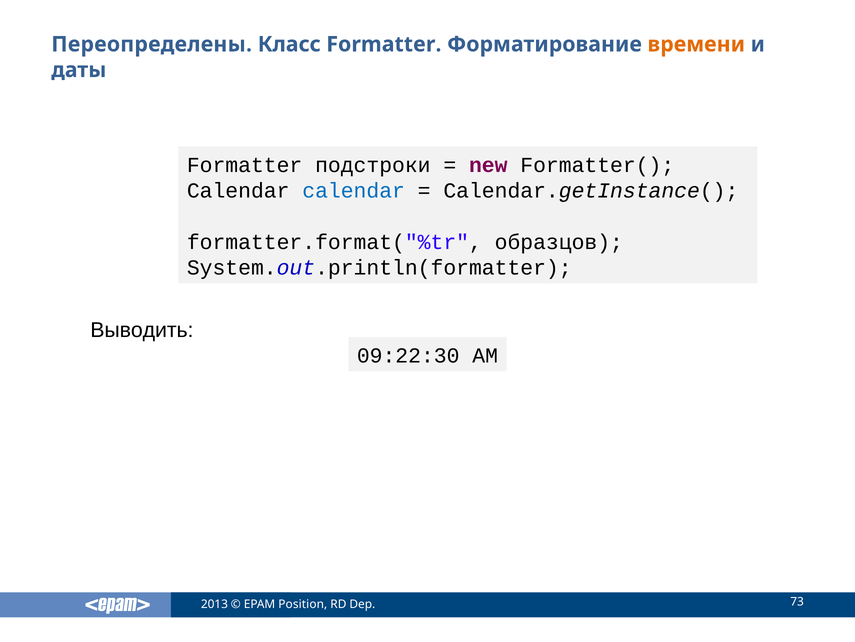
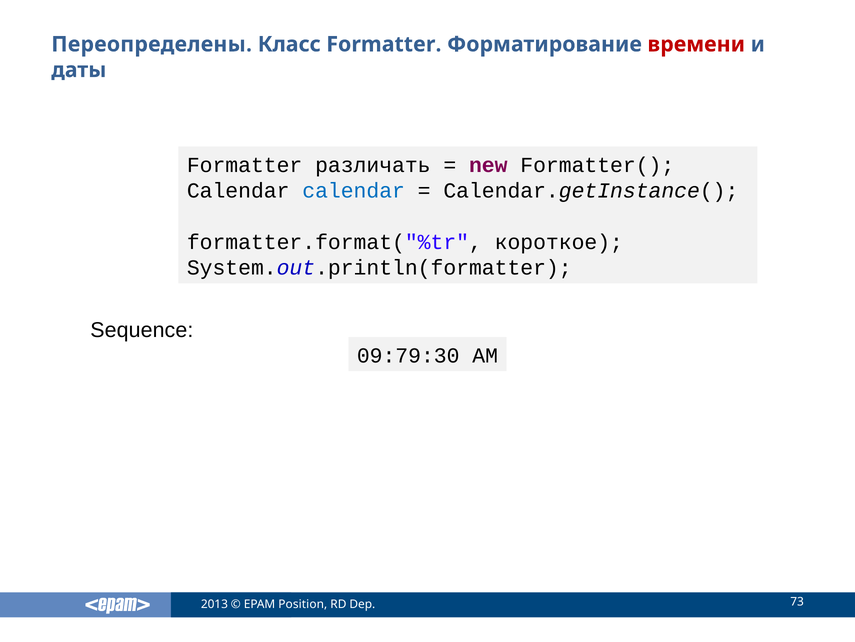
времени colour: orange -> red (696, 44)
подстроки: подстроки -> различать (373, 165)
образцов: образцов -> короткое (559, 242)
Выводить: Выводить -> Sequence (142, 330)
09:22:30: 09:22:30 -> 09:79:30 (408, 355)
